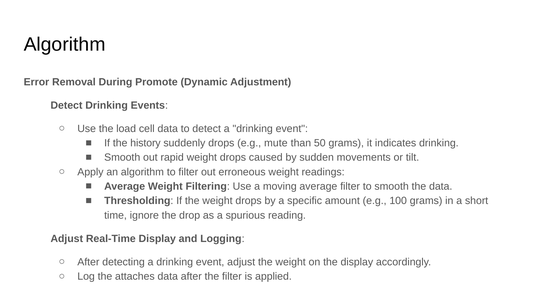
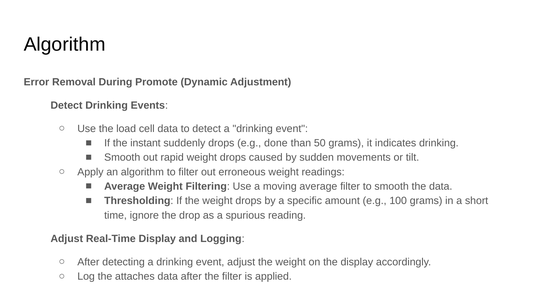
history: history -> instant (145, 143)
mute: mute -> done (276, 143)
